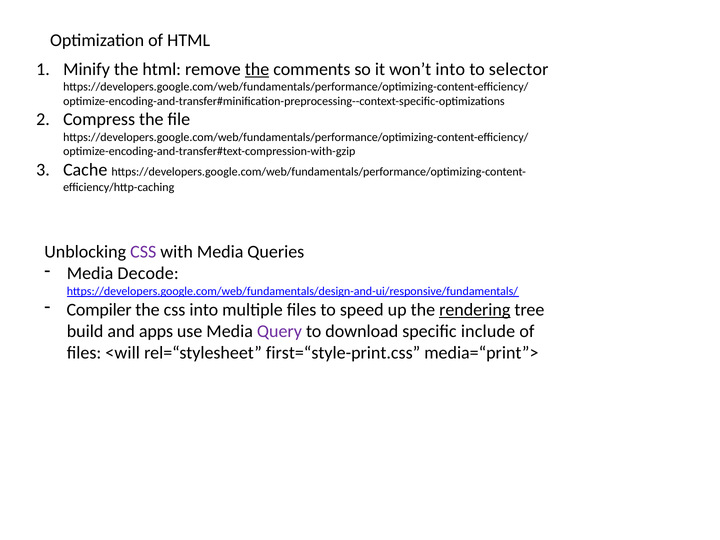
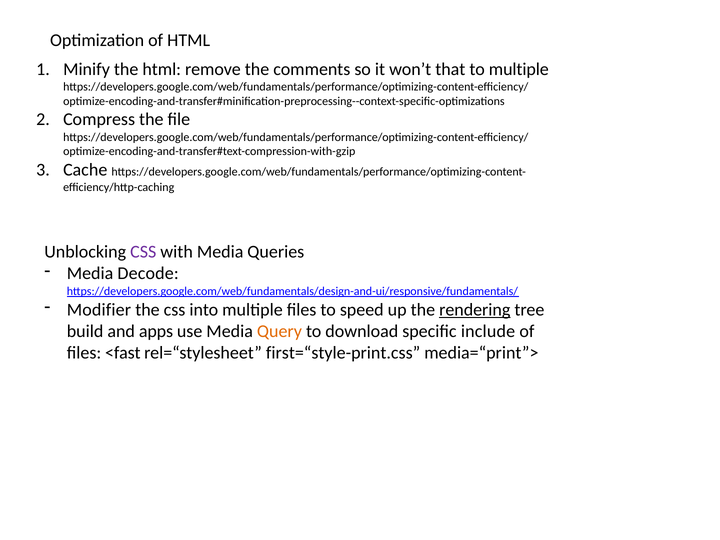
the underline: present -> none (257, 69)
won’t into: into -> that (450, 69)
to selector: selector -> multiple (519, 69)
Compiler: Compiler -> Modifier (99, 310)
Query colour: purple -> orange (279, 331)
<will: <will -> <fast (123, 353)
